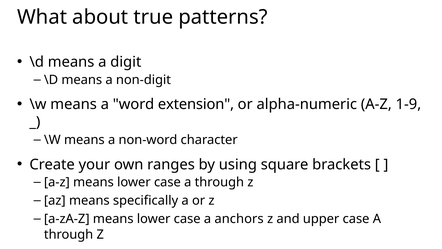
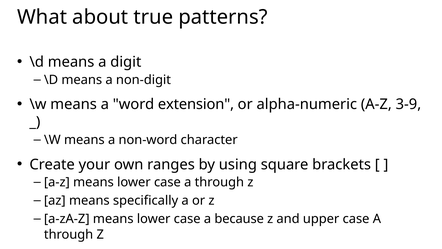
1-9: 1-9 -> 3-9 (408, 104)
anchors: anchors -> because (239, 219)
